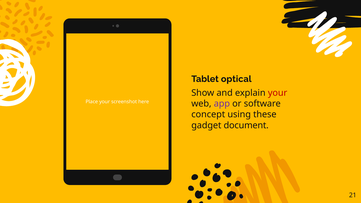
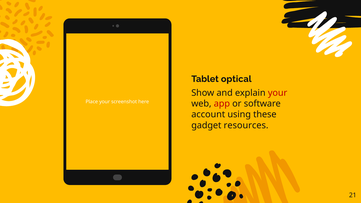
app colour: purple -> red (222, 104)
concept: concept -> account (208, 114)
document: document -> resources (246, 125)
